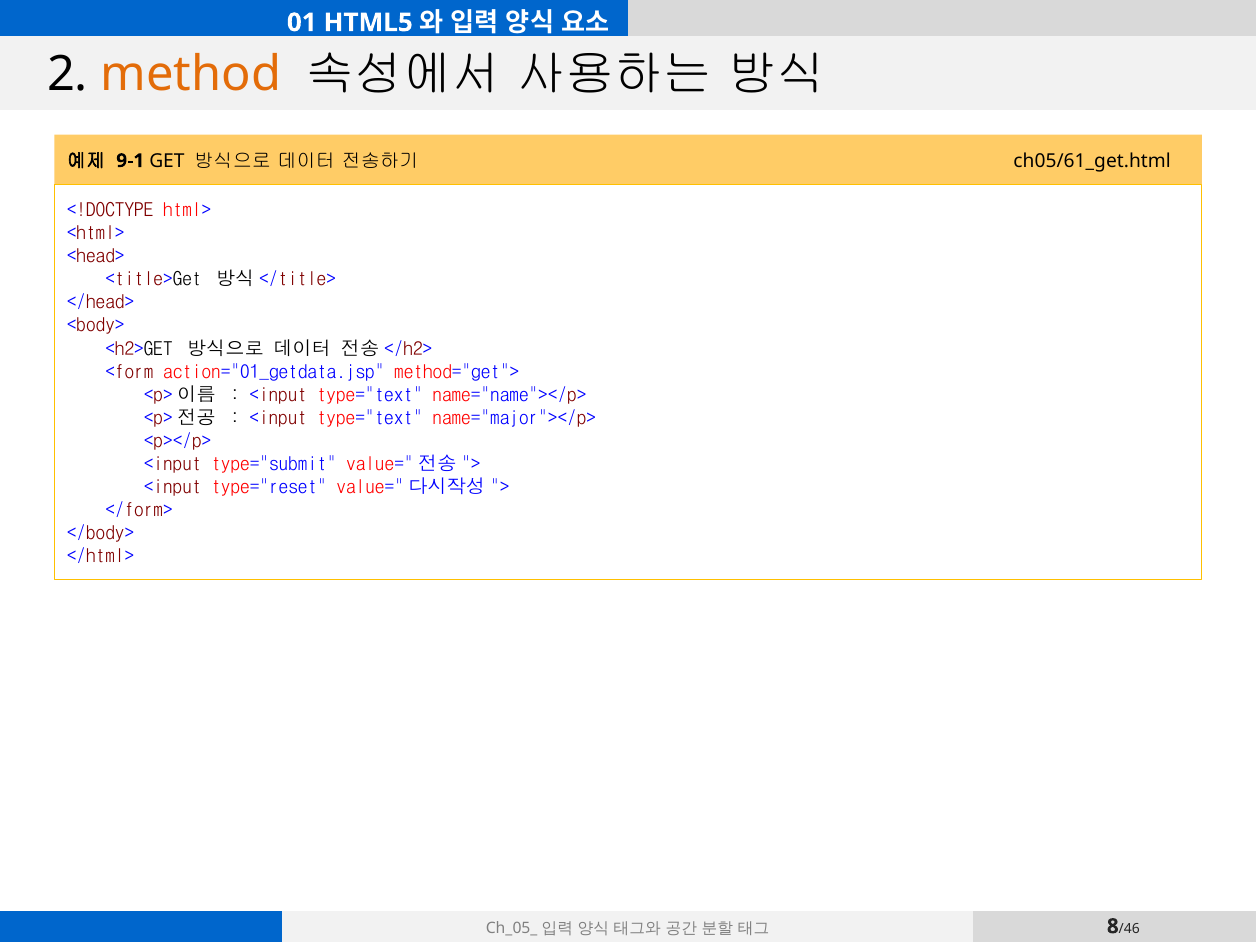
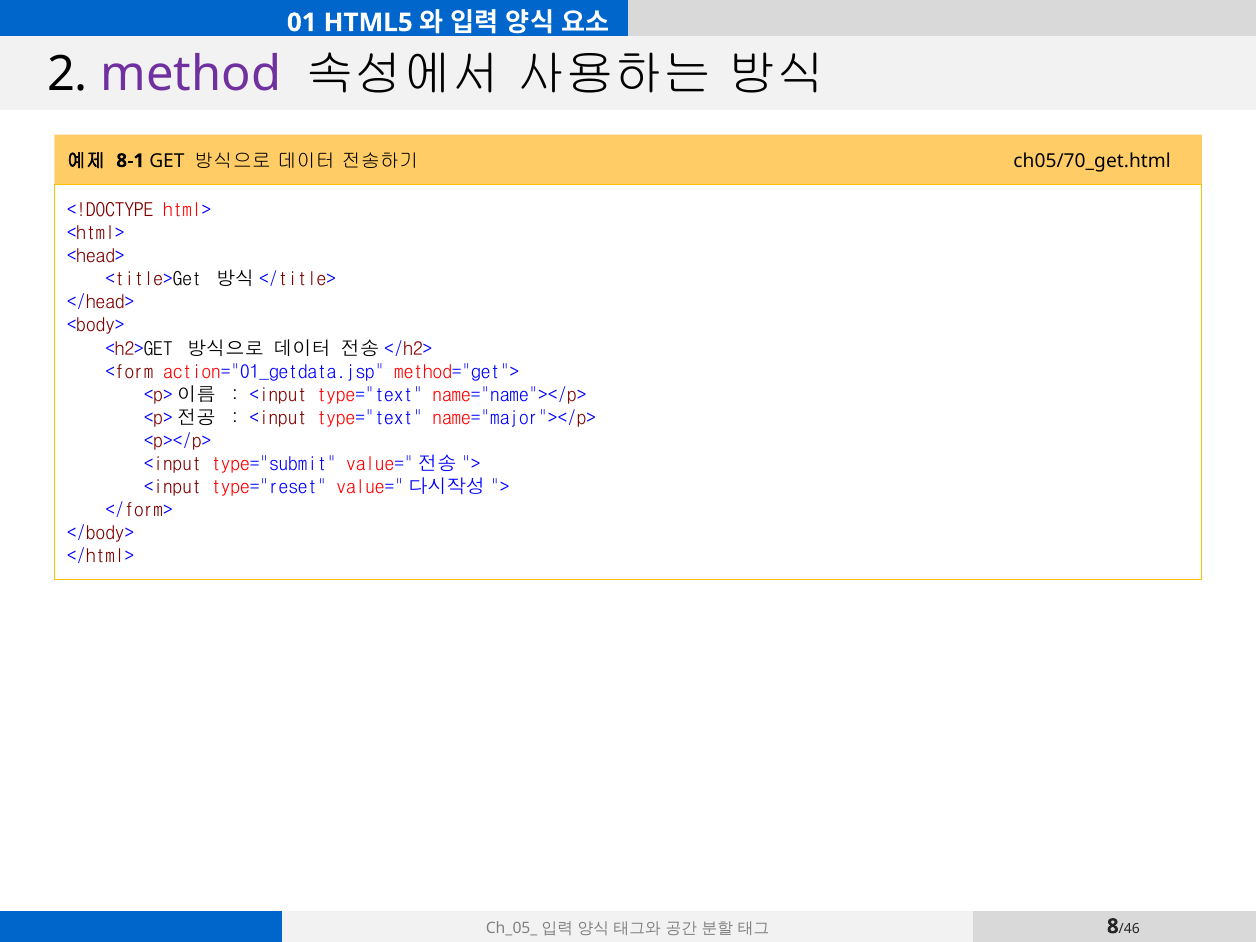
method colour: orange -> purple (191, 75)
9-1: 9-1 -> 8-1 (130, 161)
ch05/61_get.html: ch05/61_get.html -> ch05/70_get.html (1092, 161)
